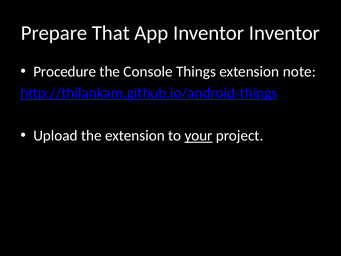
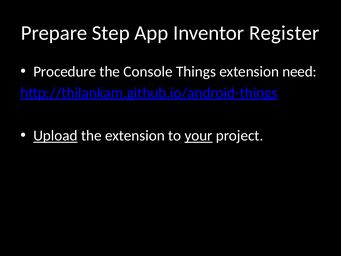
That: That -> Step (111, 33)
Inventor Inventor: Inventor -> Register (284, 33)
note: note -> need (300, 72)
Upload underline: none -> present (55, 136)
